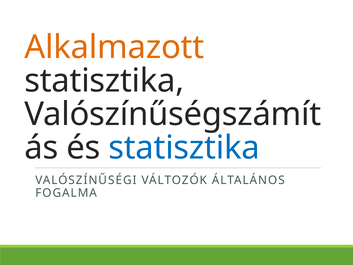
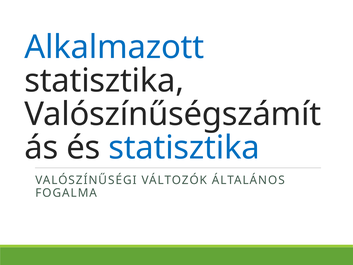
Alkalmazott colour: orange -> blue (114, 47)
